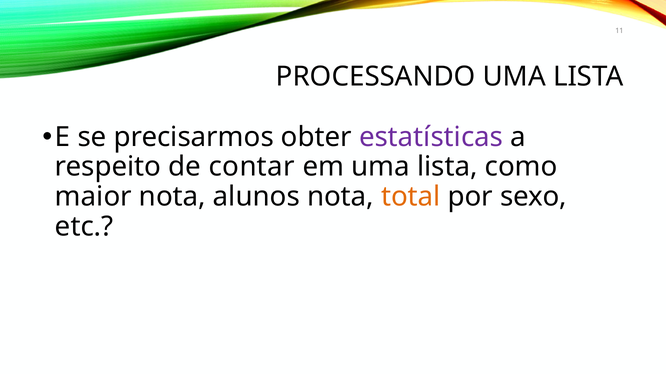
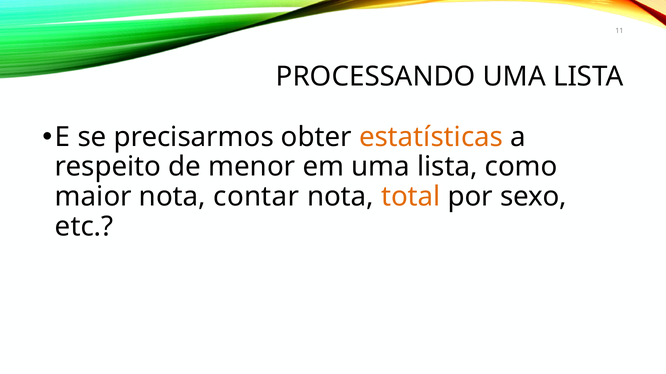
estatísticas colour: purple -> orange (431, 137)
contar: contar -> menor (252, 167)
alunos: alunos -> contar (256, 197)
